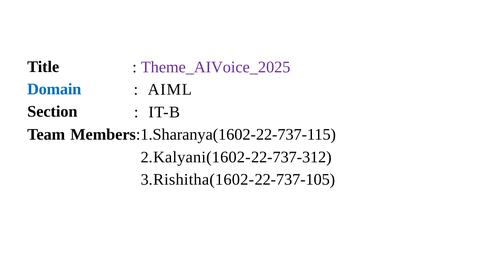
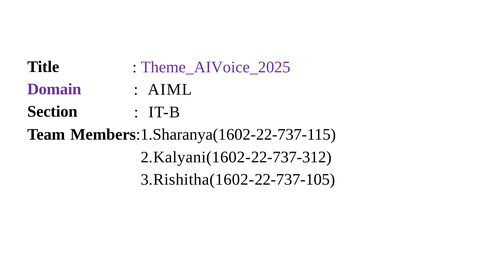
Domain colour: blue -> purple (54, 89)
